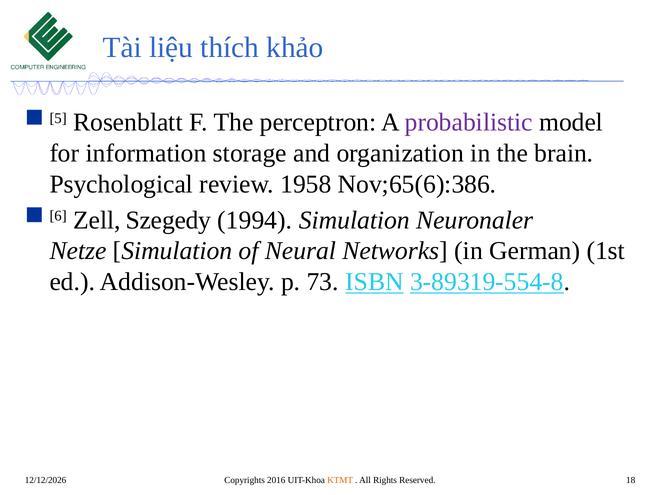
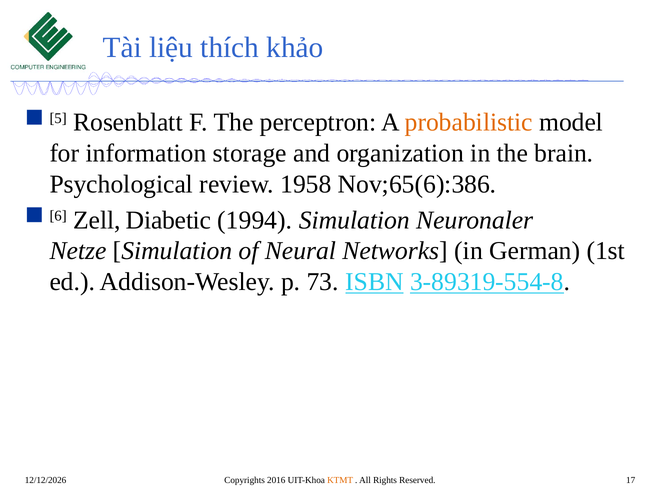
probabilistic colour: purple -> orange (469, 122)
Szegedy: Szegedy -> Diabetic (169, 220)
18: 18 -> 17 (631, 480)
